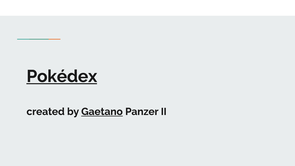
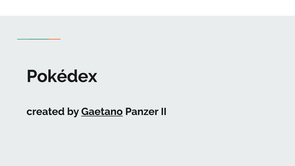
Pokédex underline: present -> none (62, 76)
